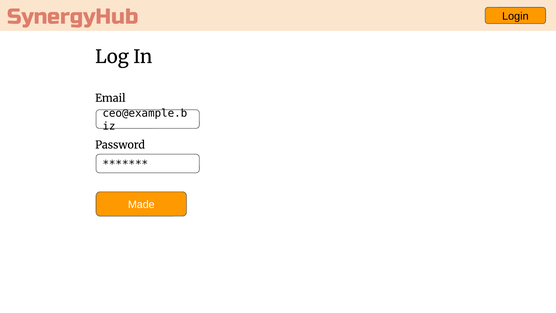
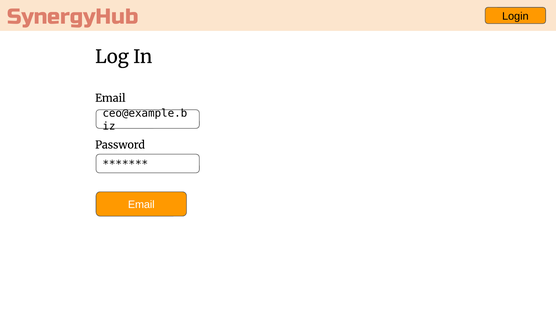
Made: Made -> Email (141, 205)
